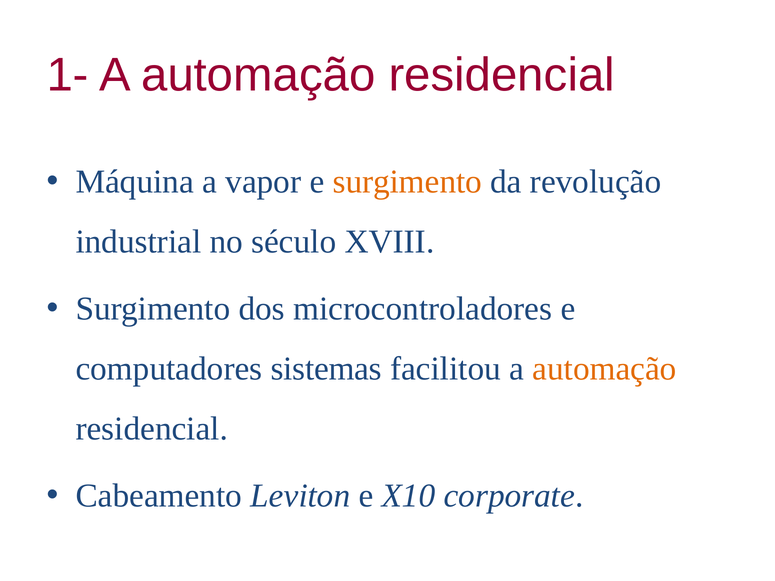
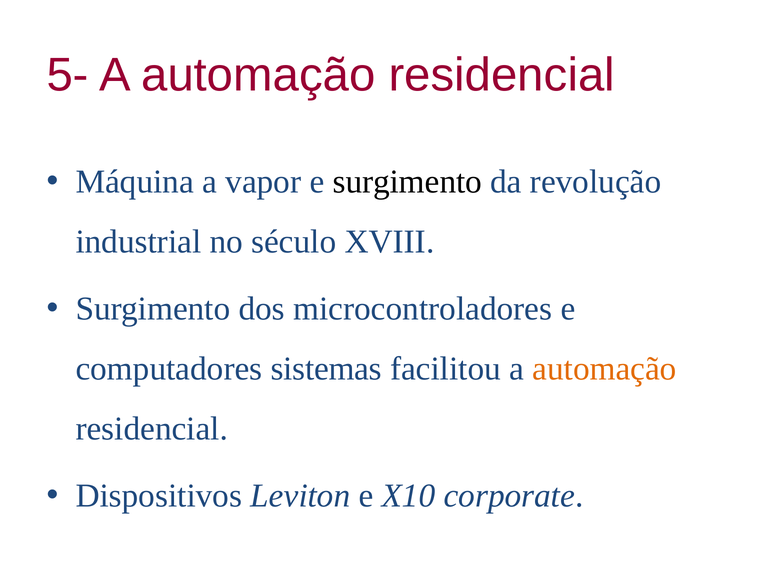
1-: 1- -> 5- (68, 75)
surgimento colour: orange -> black (407, 182)
Cabeamento: Cabeamento -> Dispositivos (159, 496)
